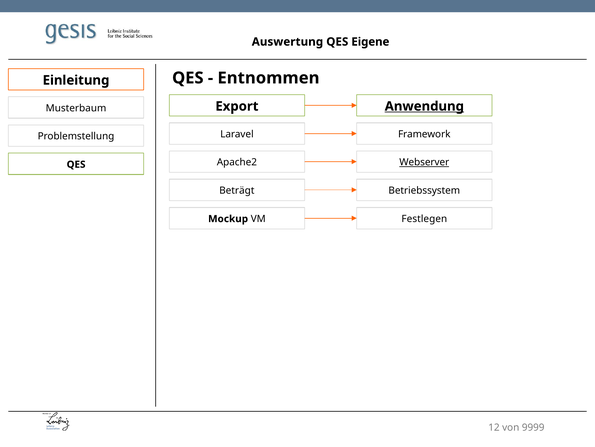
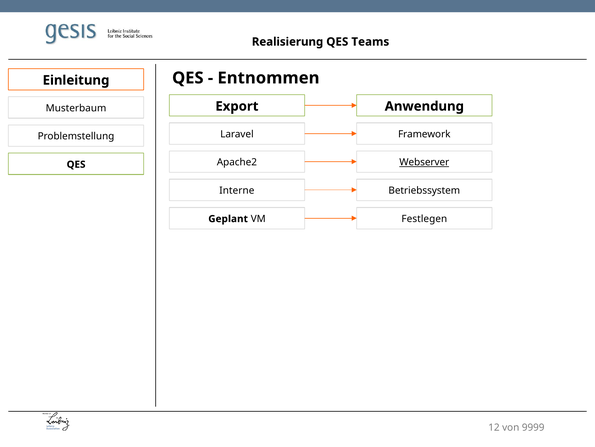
Auswertung: Auswertung -> Realisierung (288, 42)
Eigene: Eigene -> Teams (370, 42)
Anwendung underline: present -> none (424, 106)
Beträgt: Beträgt -> Interne (237, 190)
Mockup: Mockup -> Geplant (228, 219)
